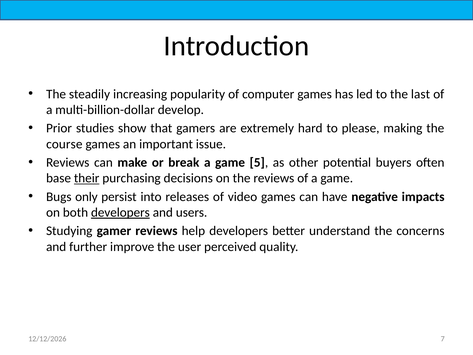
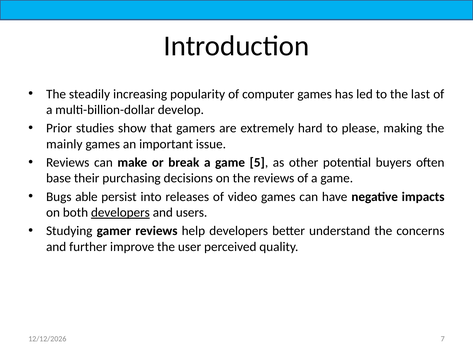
course: course -> mainly (64, 144)
their underline: present -> none (87, 178)
only: only -> able (86, 197)
